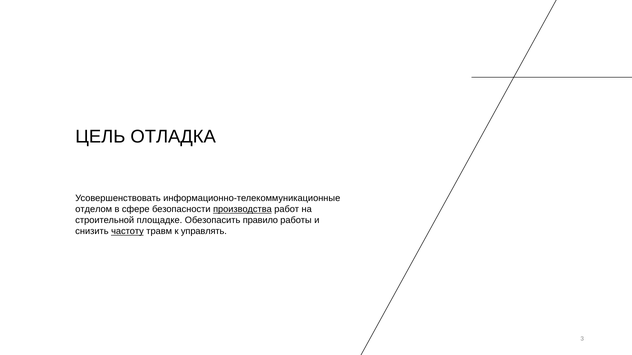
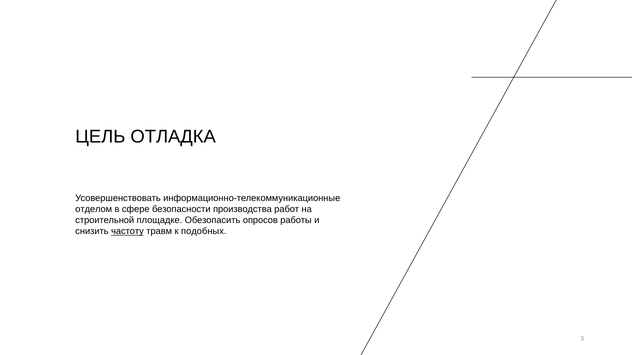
производства underline: present -> none (242, 209)
правило: правило -> опросов (260, 221)
управлять: управлять -> подобных (204, 232)
